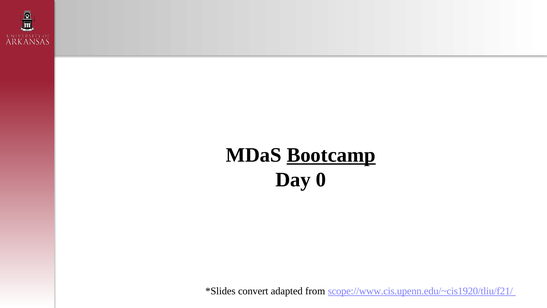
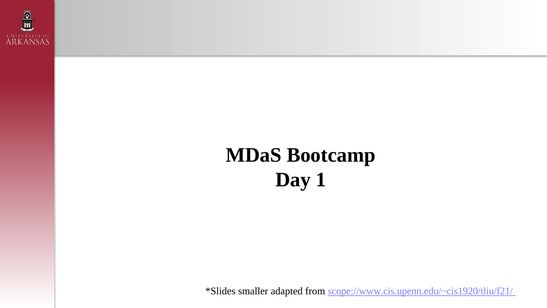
Bootcamp underline: present -> none (331, 155)
0: 0 -> 1 (321, 180)
convert: convert -> smaller (253, 291)
